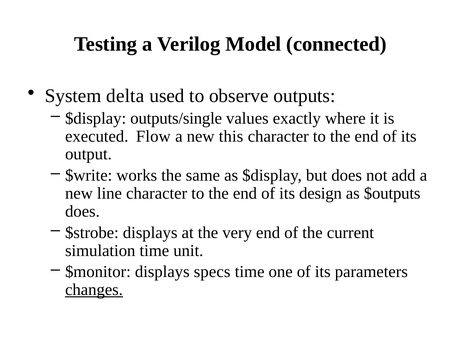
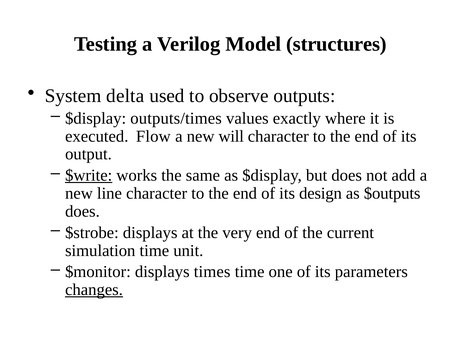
connected: connected -> structures (336, 44)
outputs/single: outputs/single -> outputs/times (176, 118)
this: this -> will (231, 136)
$write underline: none -> present (89, 175)
specs: specs -> times (212, 272)
